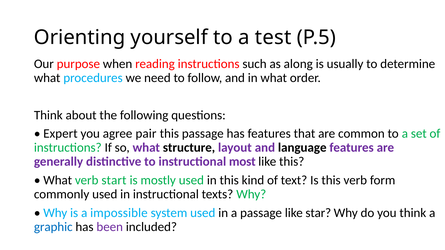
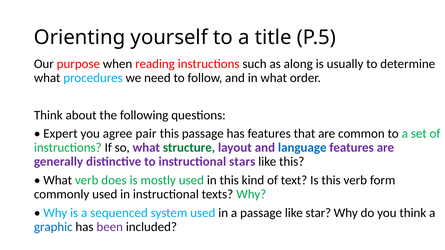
test: test -> title (273, 37)
structure colour: black -> green (189, 148)
language colour: black -> blue (302, 148)
most: most -> stars (242, 162)
start: start -> does (114, 180)
impossible: impossible -> sequenced (119, 213)
